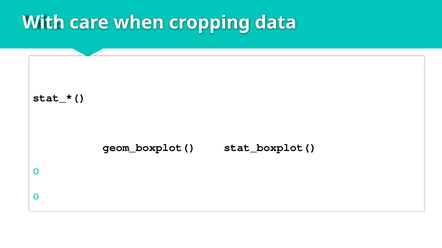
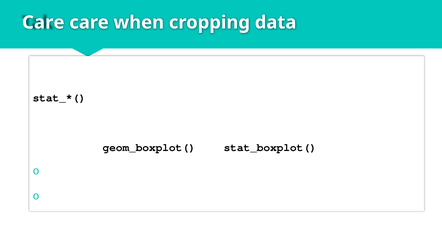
With: With -> Care (43, 23)
